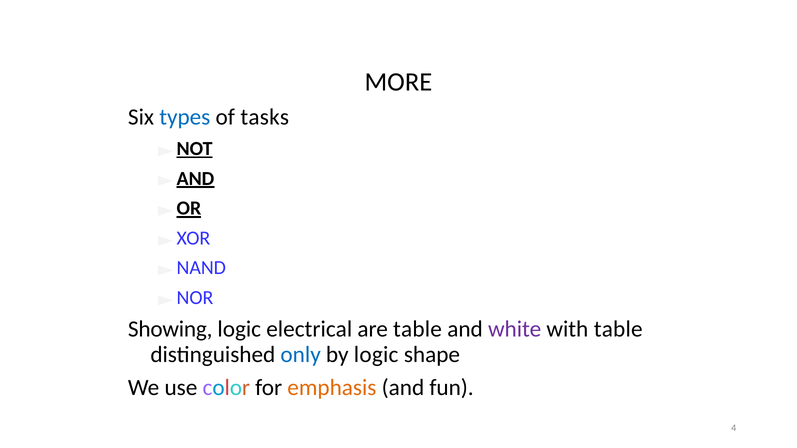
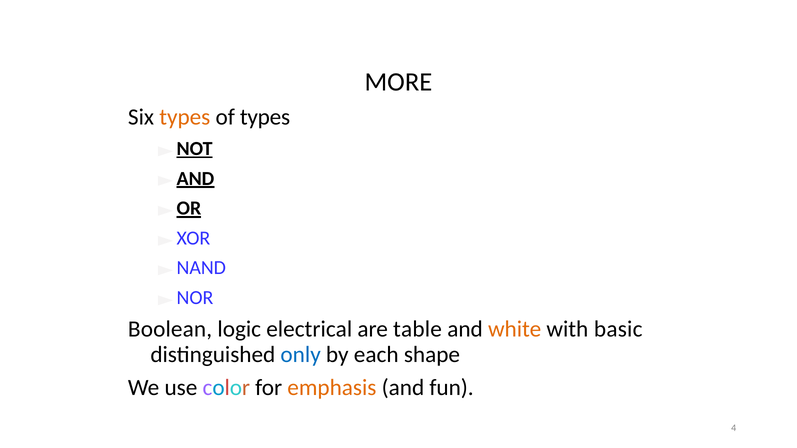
types colour: blue -> orange (185, 117)
of tasks: tasks -> types (265, 117)
Showing: Showing -> Boolean (170, 329)
white colour: purple -> orange (515, 329)
with table: table -> basic (618, 329)
by logic: logic -> each (376, 355)
